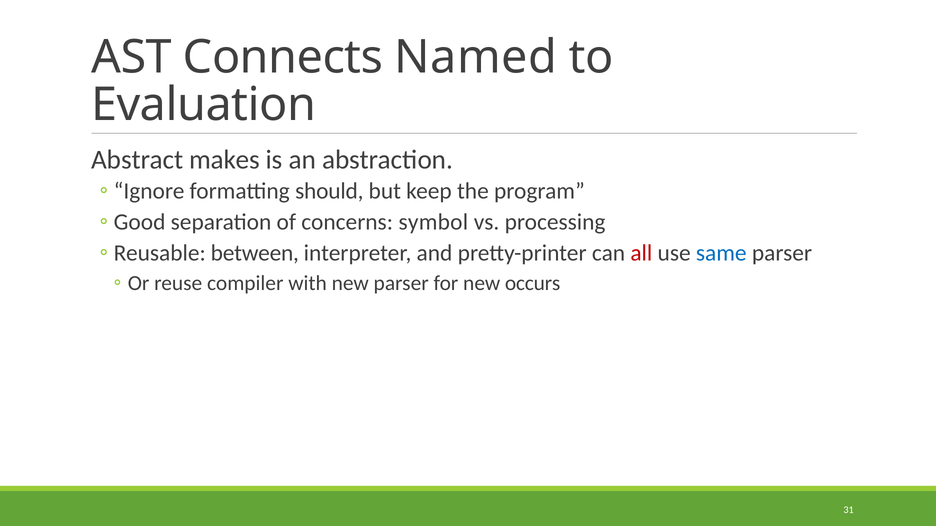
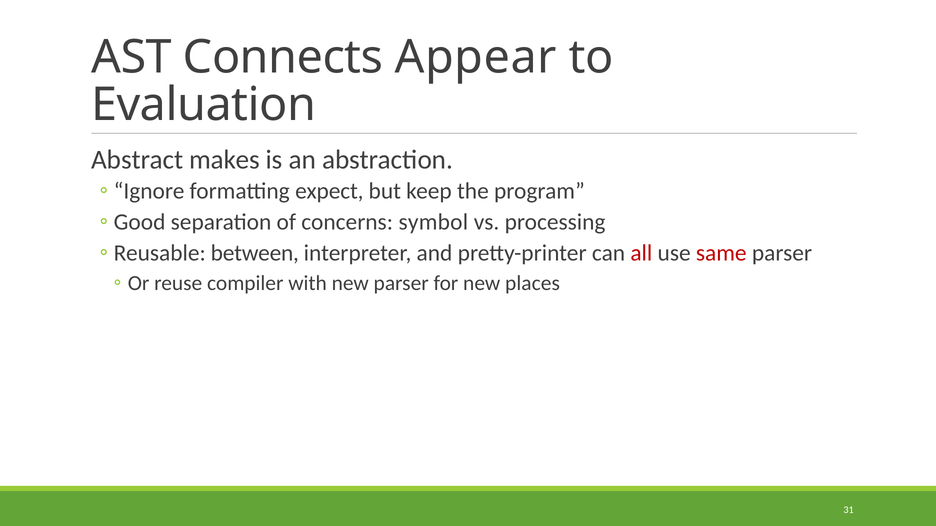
Named: Named -> Appear (476, 57)
should: should -> expect (329, 191)
same colour: blue -> red (721, 253)
occurs: occurs -> places (532, 283)
